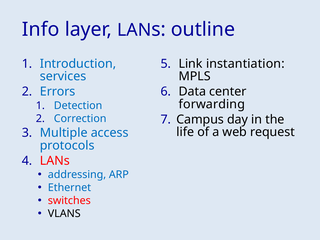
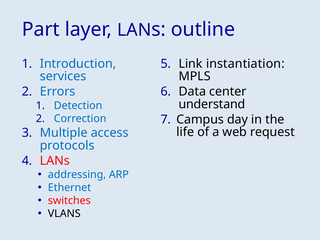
Info: Info -> Part (41, 29)
forwarding: forwarding -> understand (212, 104)
